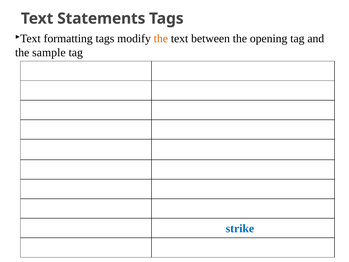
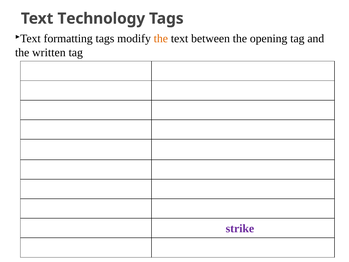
Statements: Statements -> Technology (101, 19)
the sample: sample -> written (49, 53)
strike colour: blue -> purple (240, 228)
